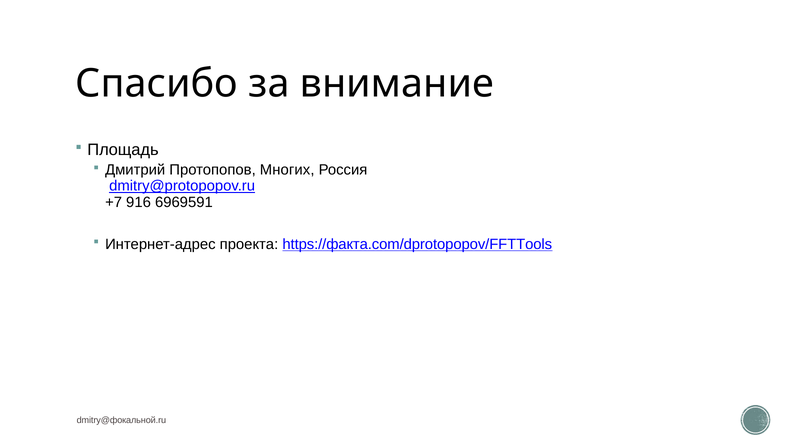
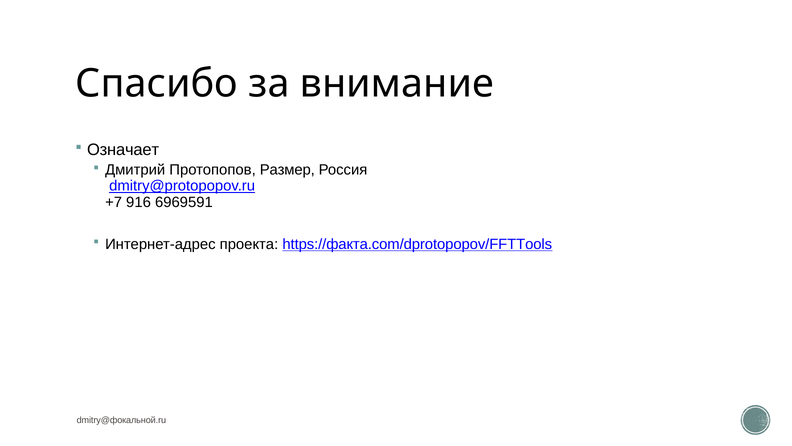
Площадь: Площадь -> Означает (123, 150)
Многих: Многих -> Размер (287, 170)
